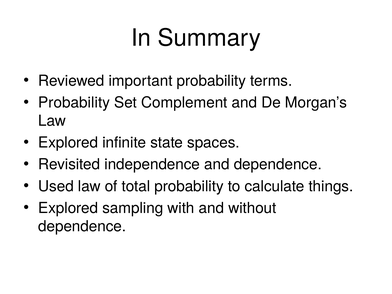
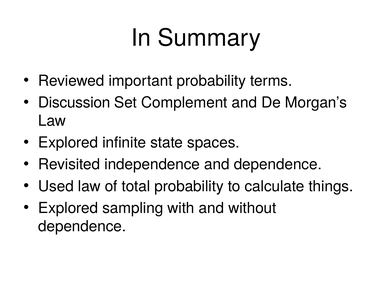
Probability: Probability -> Discussion (74, 103)
